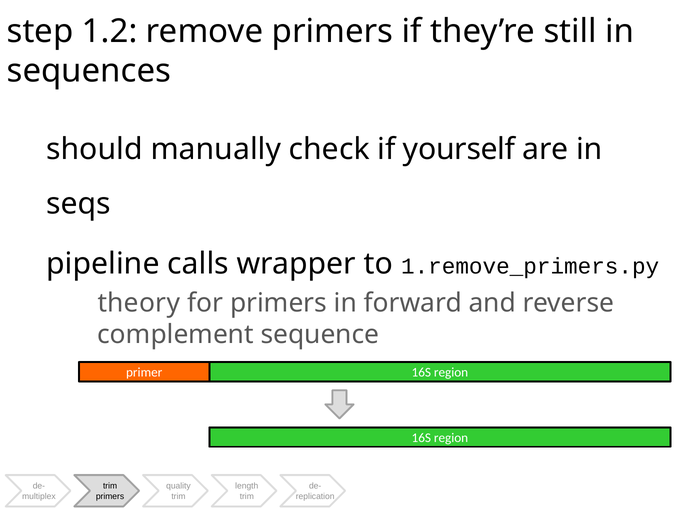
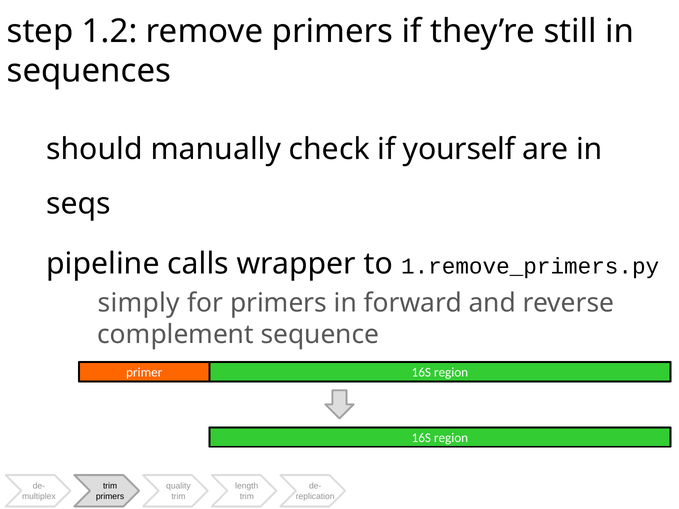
theory: theory -> simply (139, 303)
